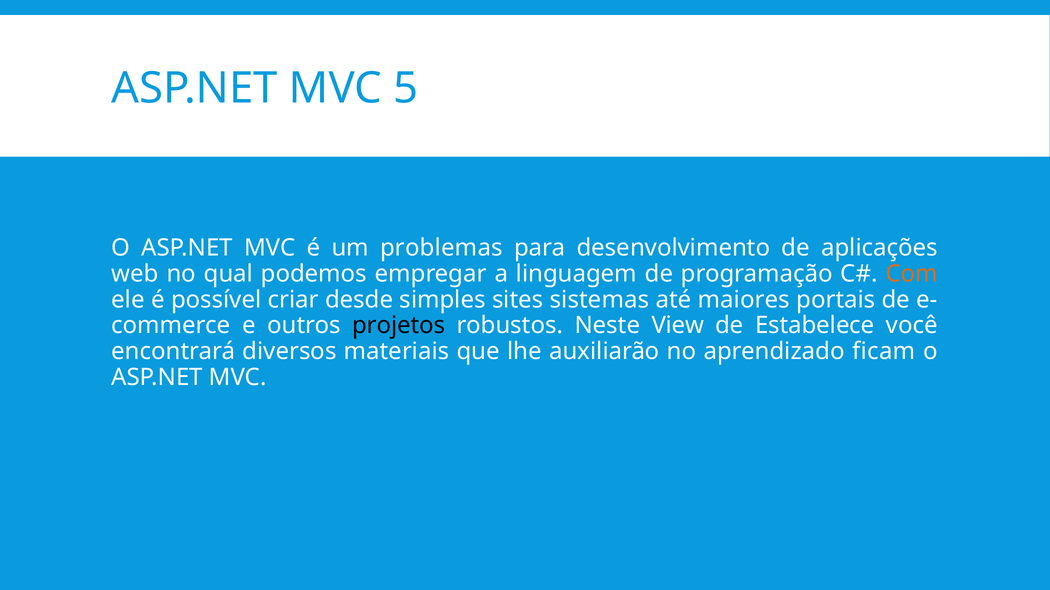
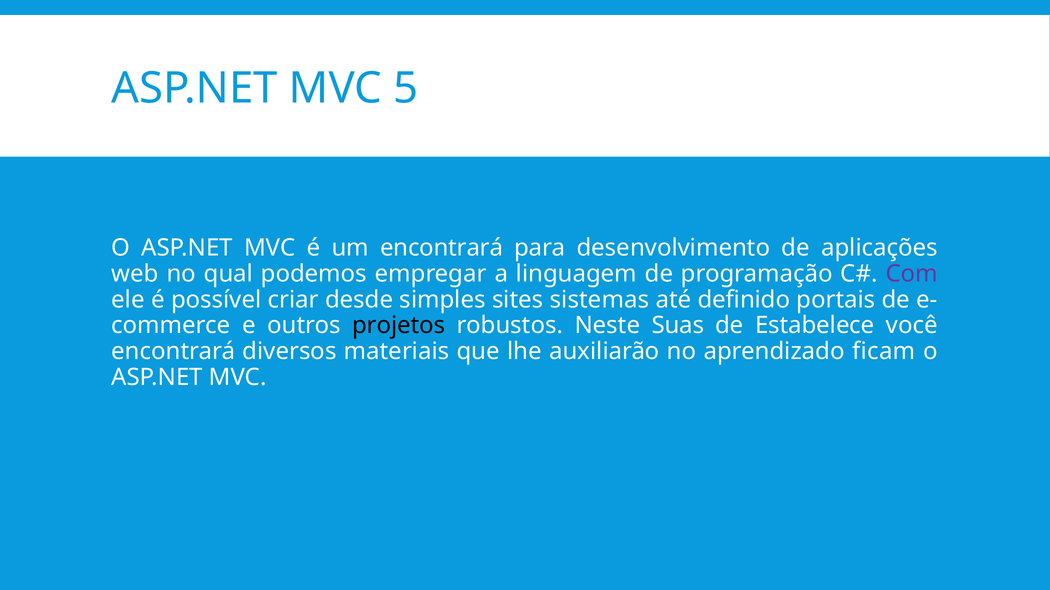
um problemas: problemas -> encontrará (442, 248)
Com colour: orange -> purple (912, 274)
maiores: maiores -> definido (744, 300)
View: View -> Suas (678, 326)
